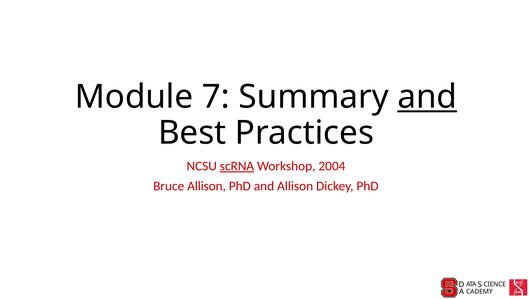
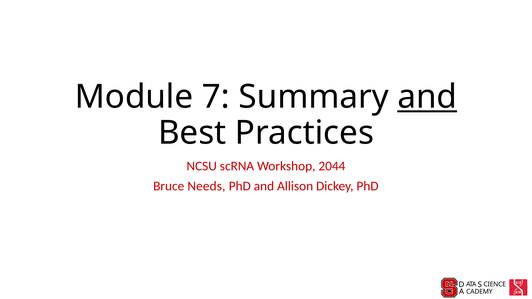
scRNA underline: present -> none (237, 166)
2004: 2004 -> 2044 (332, 166)
Bruce Allison: Allison -> Needs (206, 186)
